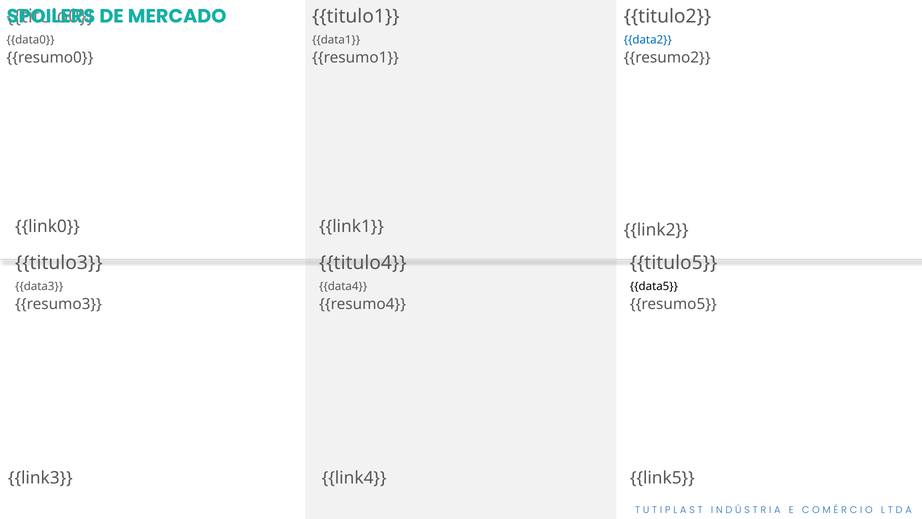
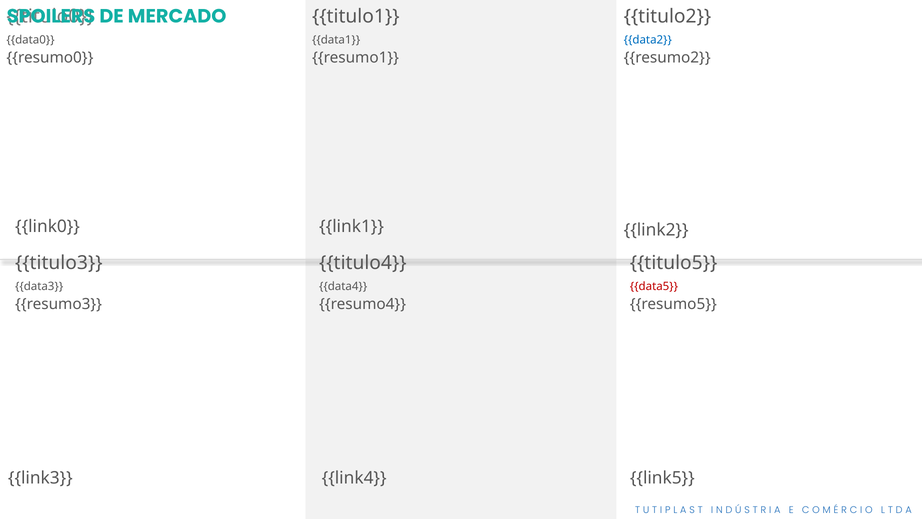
data5 colour: black -> red (654, 286)
